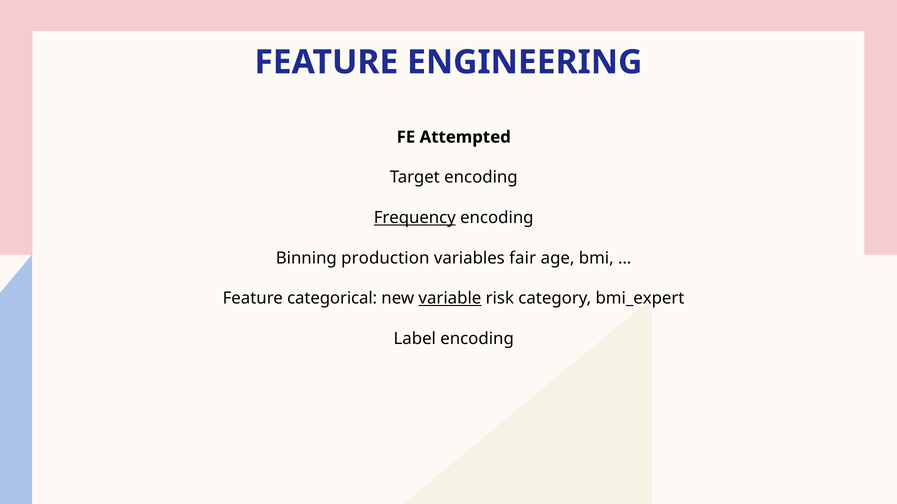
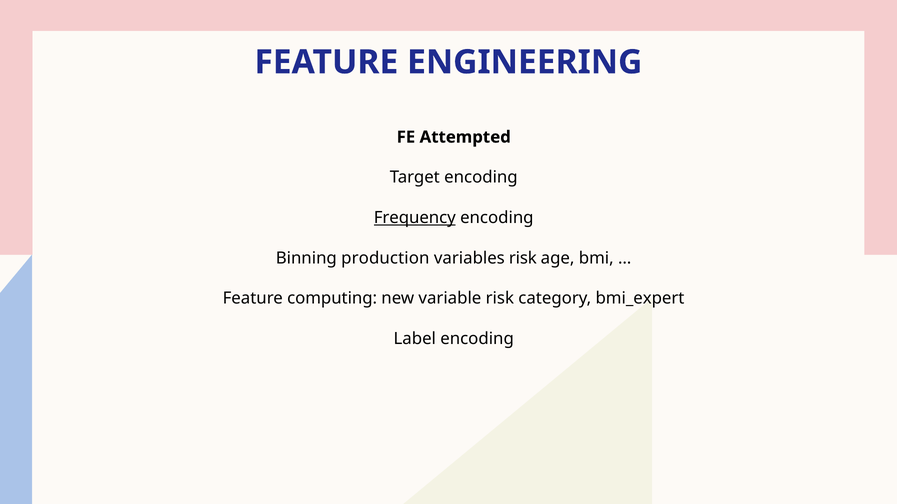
variables fair: fair -> risk (523, 258)
categorical: categorical -> computing (332, 299)
variable underline: present -> none (450, 299)
